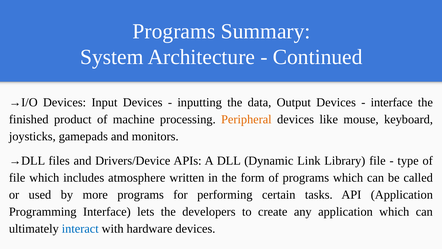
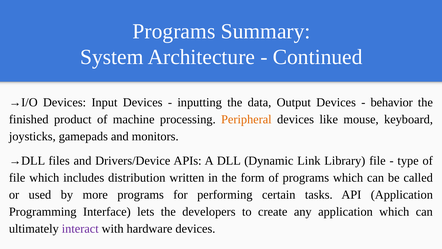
interface: interface -> behavior (392, 102)
atmosphere: atmosphere -> distribution (137, 178)
interact colour: blue -> purple (80, 228)
